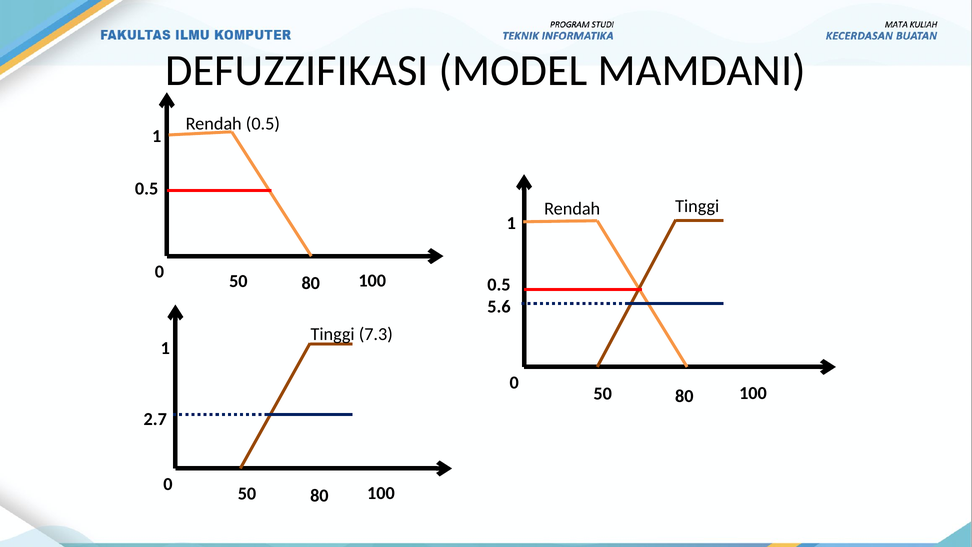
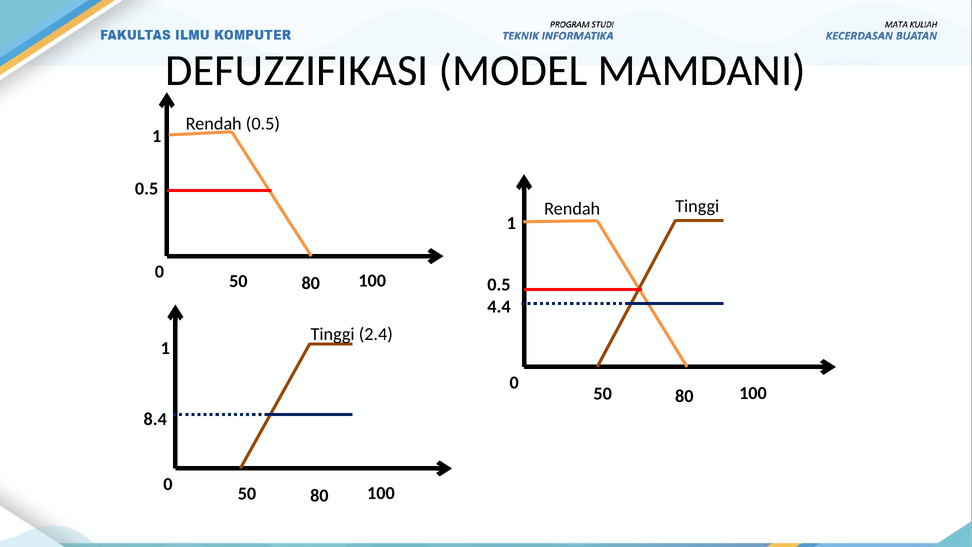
5.6: 5.6 -> 4.4 (499, 306)
7.3: 7.3 -> 2.4 (376, 334)
2.7: 2.7 -> 8.4 (155, 419)
